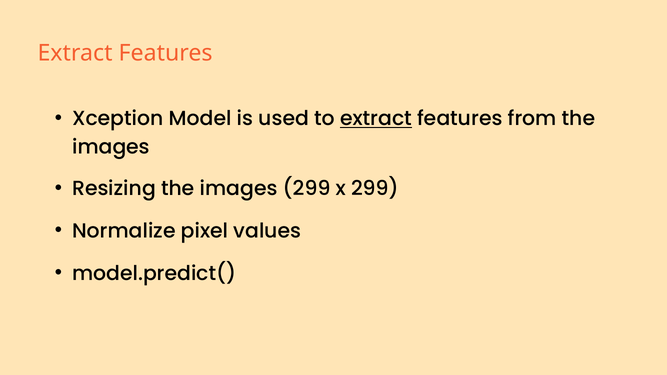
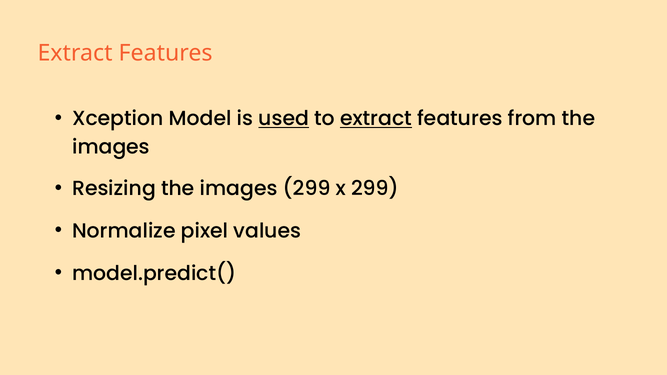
used underline: none -> present (284, 119)
